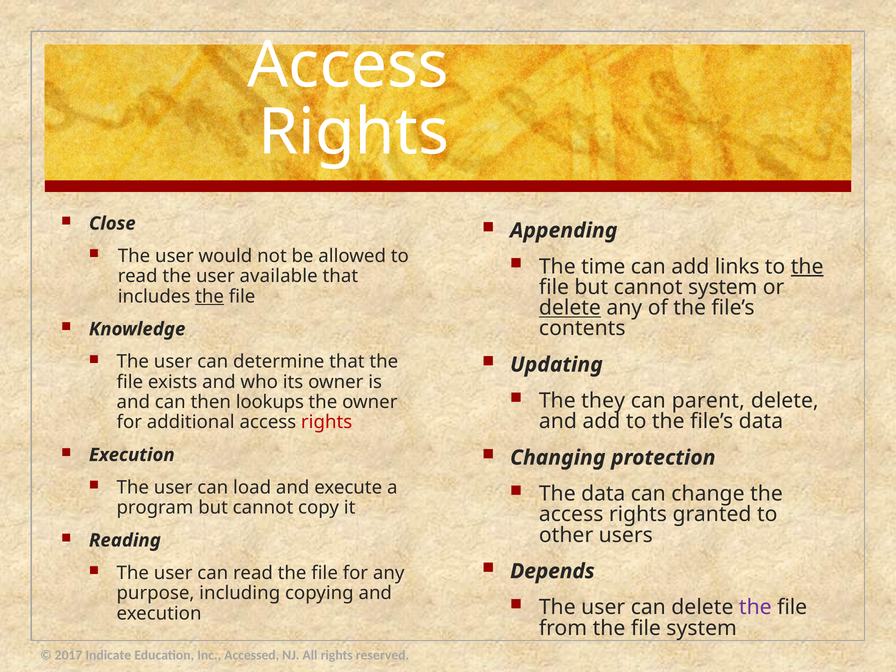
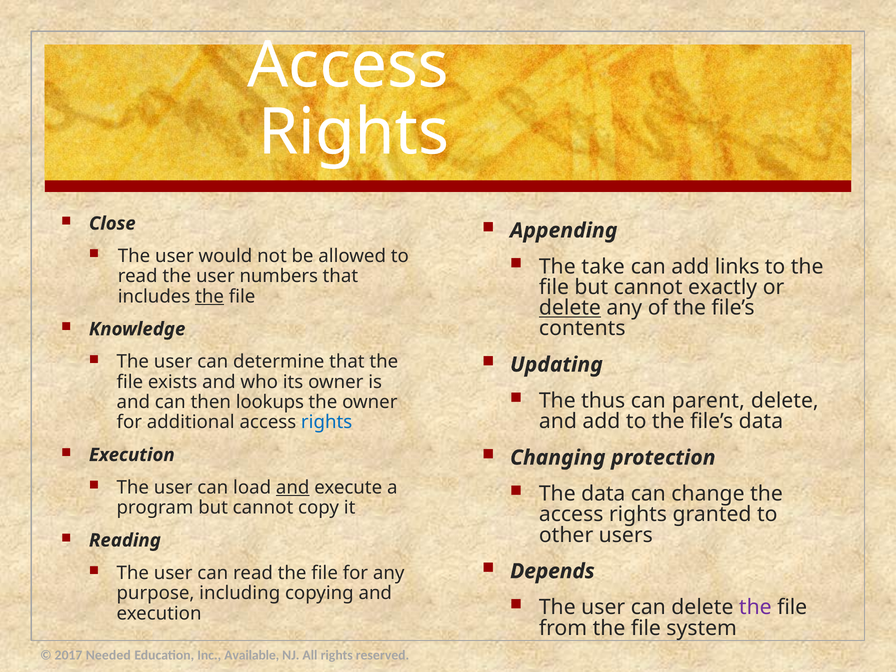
time: time -> take (603, 267)
the underline: present -> none (807, 267)
available: available -> numbers (279, 276)
cannot system: system -> exactly (723, 287)
they: they -> thus (603, 401)
rights colour: red -> blue (327, 422)
and underline: none -> present (293, 488)
Indicate: Indicate -> Needed (108, 655)
Accessed: Accessed -> Available (252, 655)
